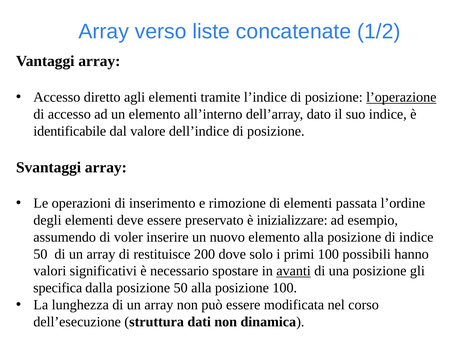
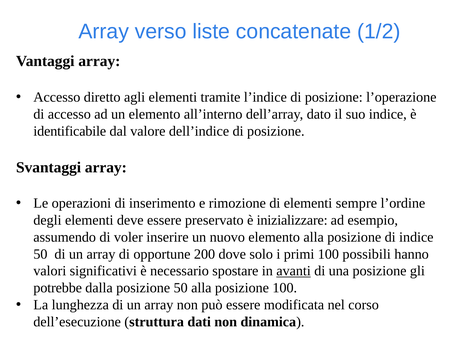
l’operazione underline: present -> none (401, 97)
passata: passata -> sempre (356, 204)
restituisce: restituisce -> opportune (162, 254)
specifica: specifica -> potrebbe (58, 288)
